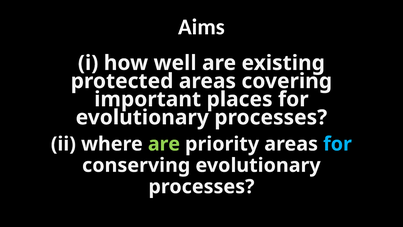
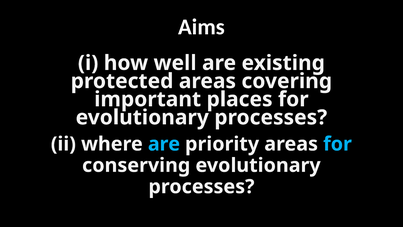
are colour: light green -> light blue (164, 144)
